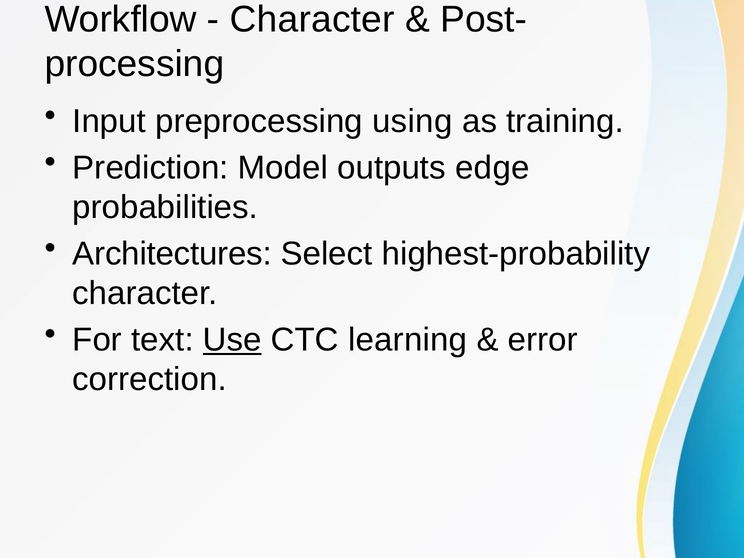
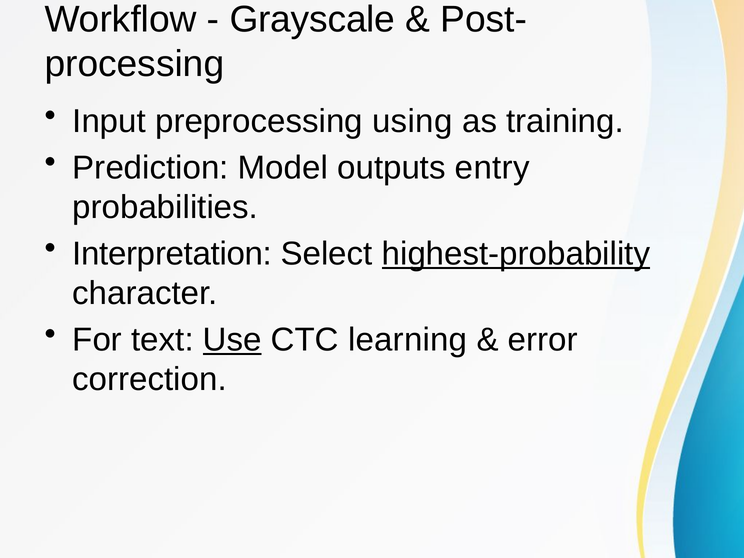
Character: Character -> Grayscale (312, 19)
edge: edge -> entry (492, 168)
Architectures: Architectures -> Interpretation (172, 254)
highest-probability underline: none -> present (516, 254)
